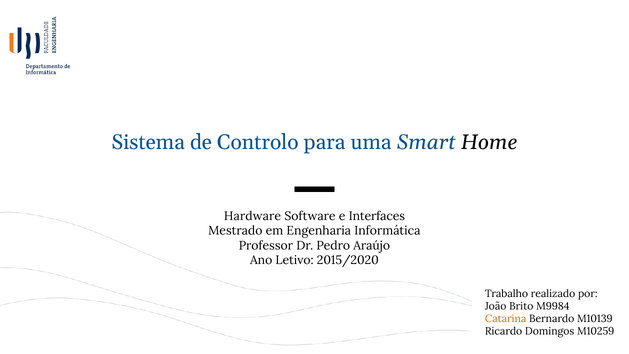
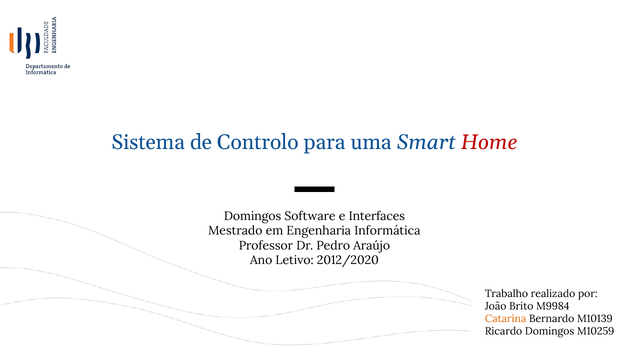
Home colour: black -> red (489, 142)
Hardware: Hardware -> Domingos (253, 216)
2015/2020: 2015/2020 -> 2012/2020 (348, 260)
